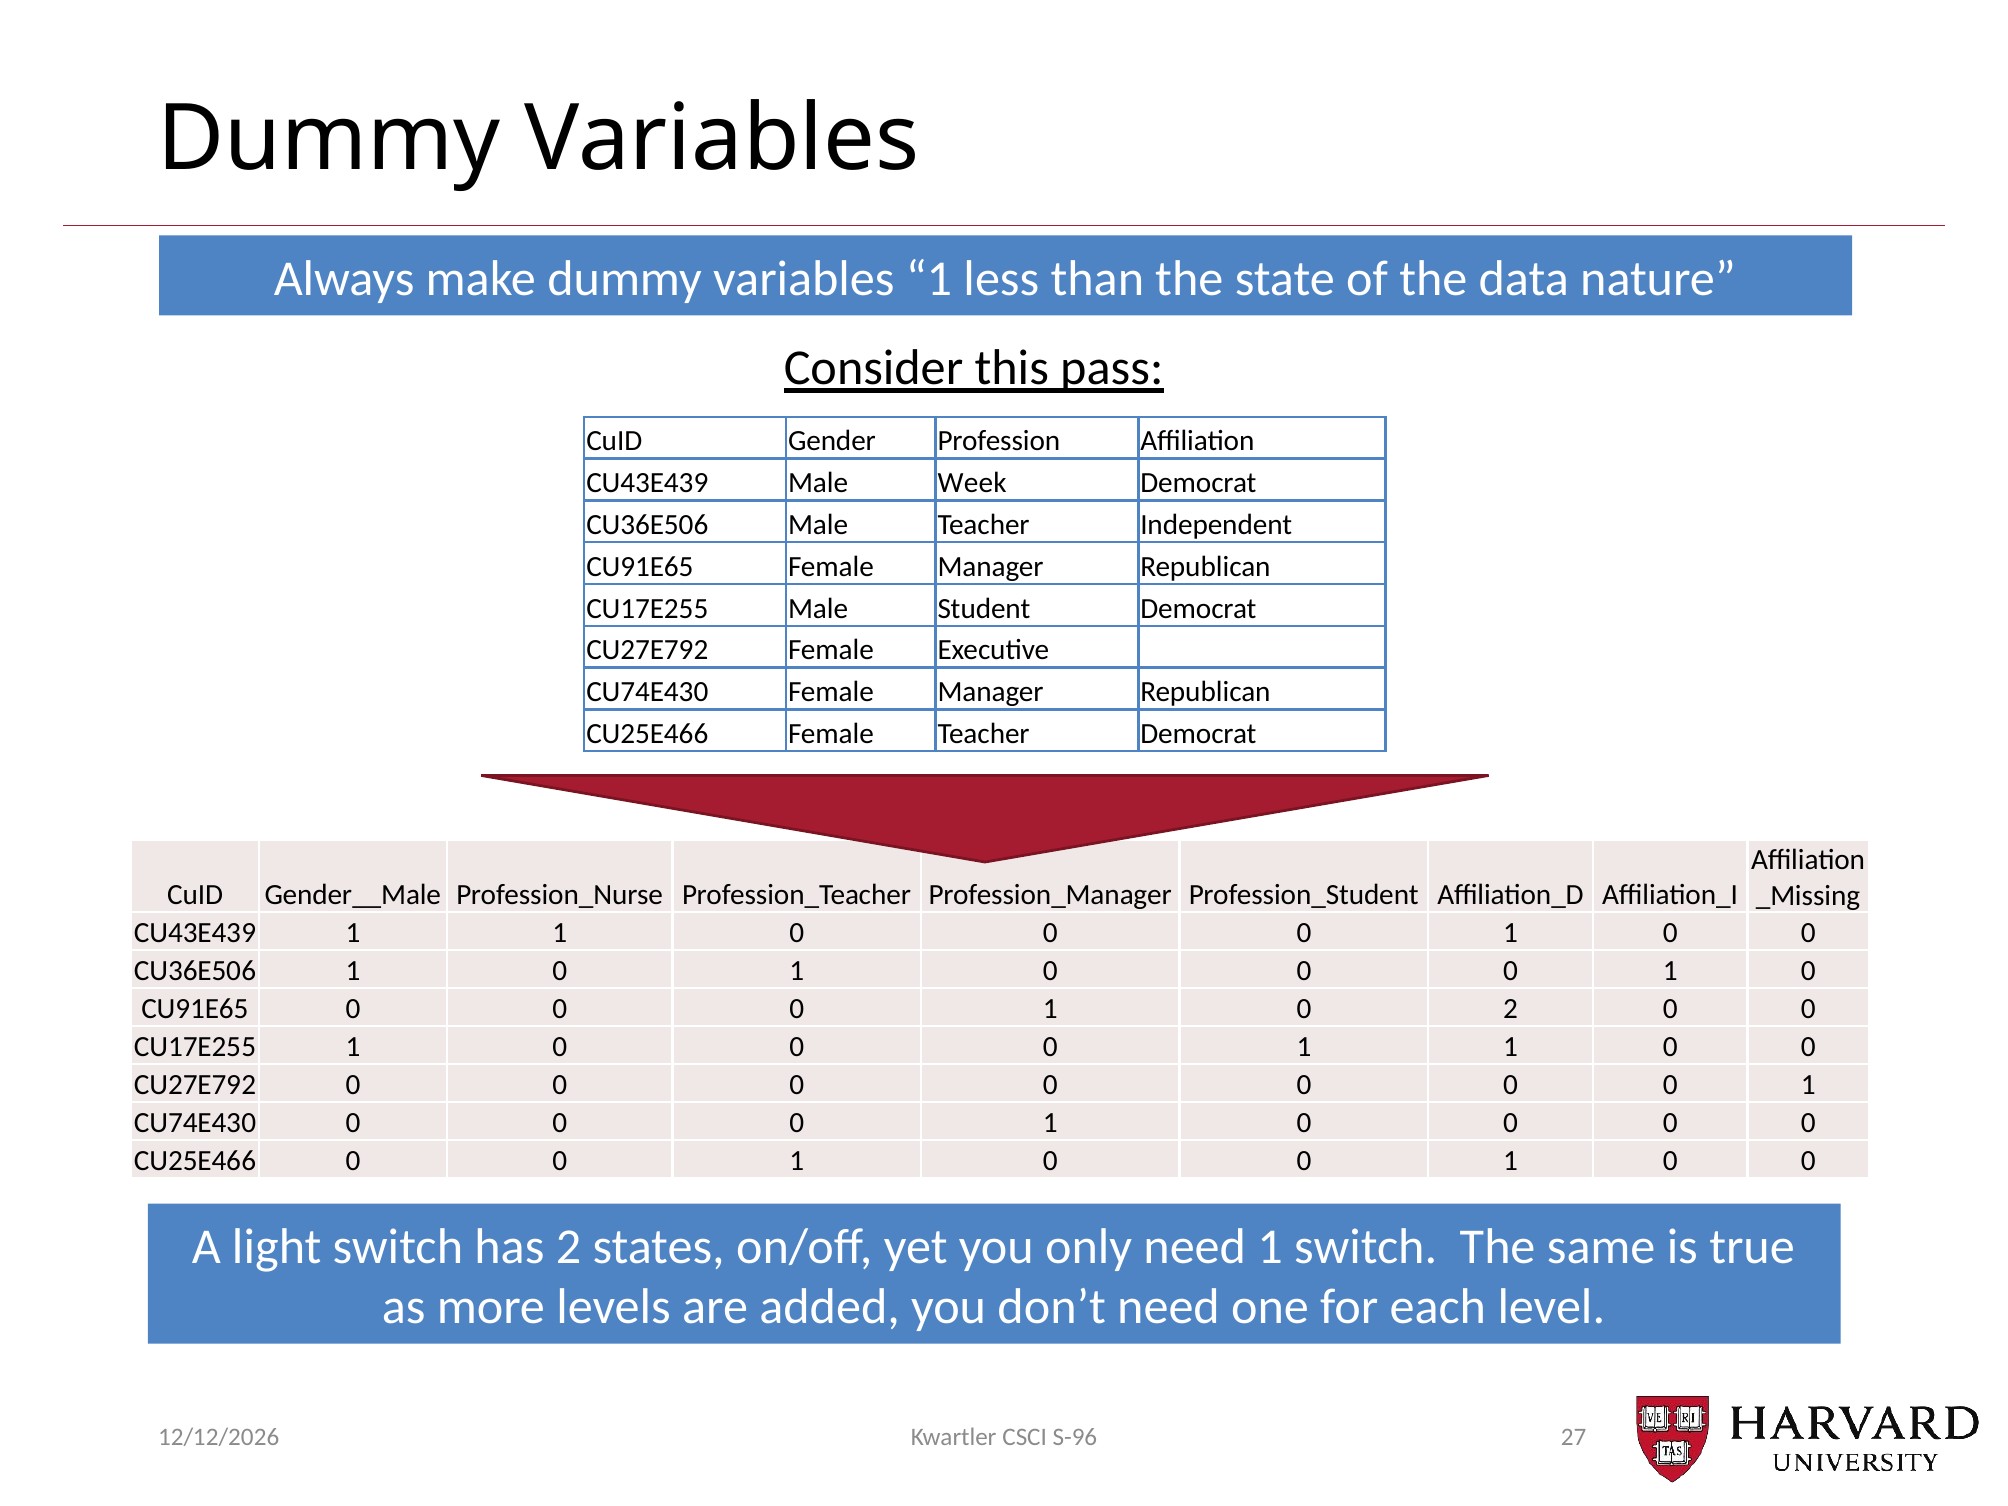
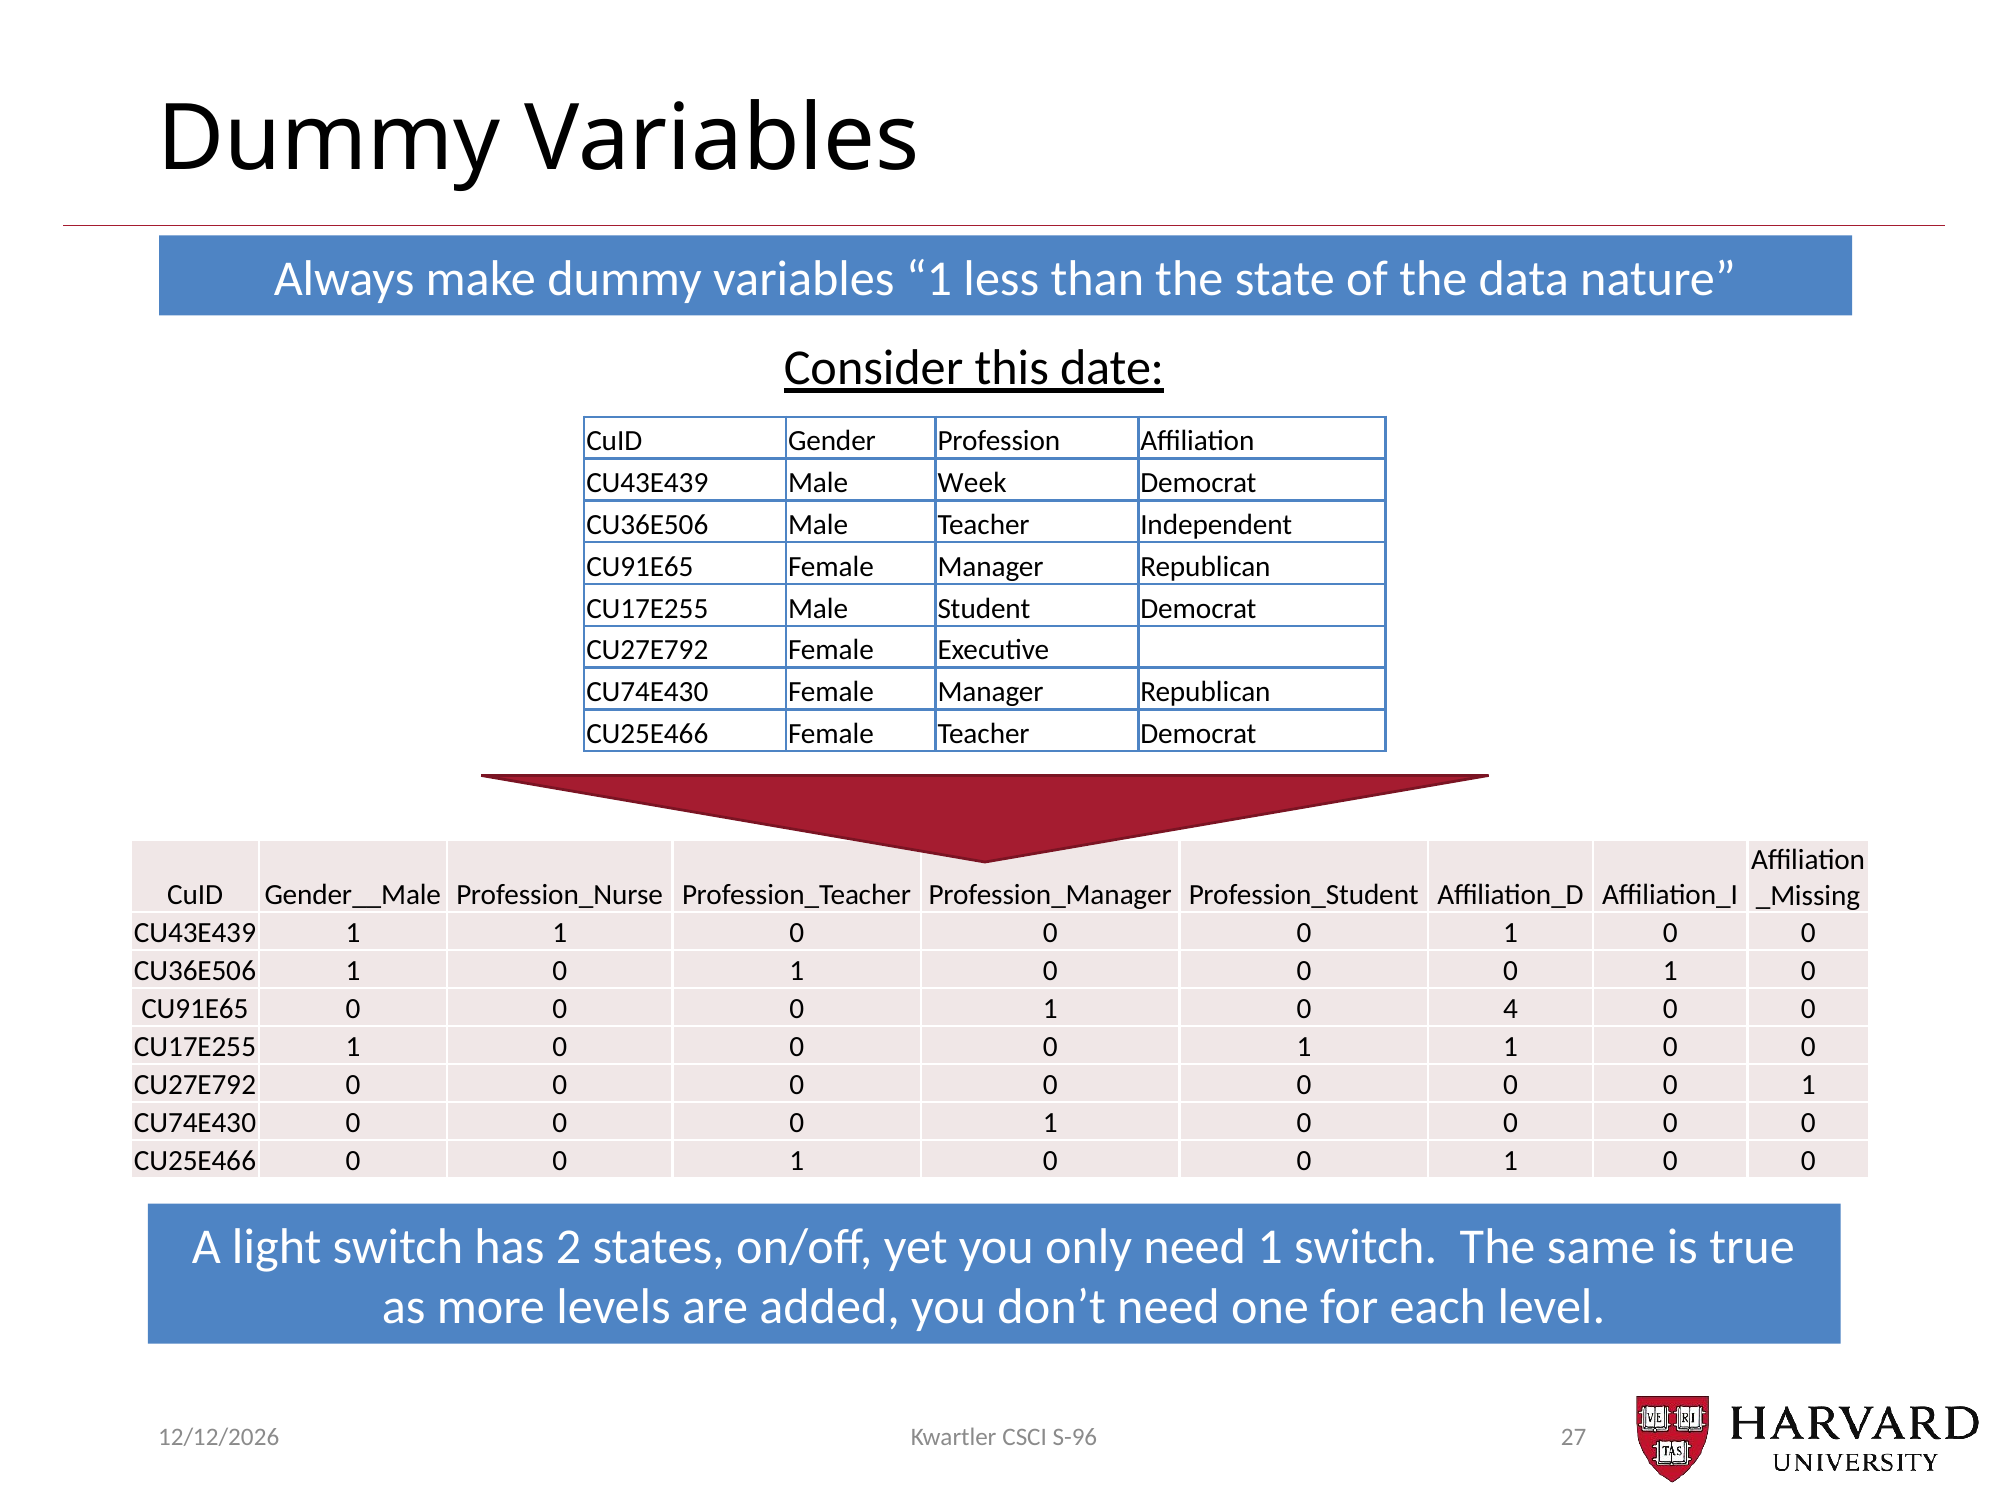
pass: pass -> date (1112, 368)
0 2: 2 -> 4 (1511, 1009)
